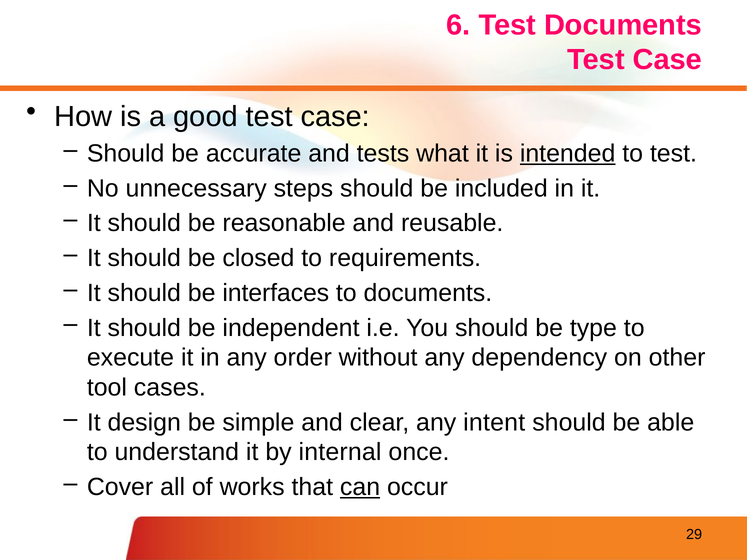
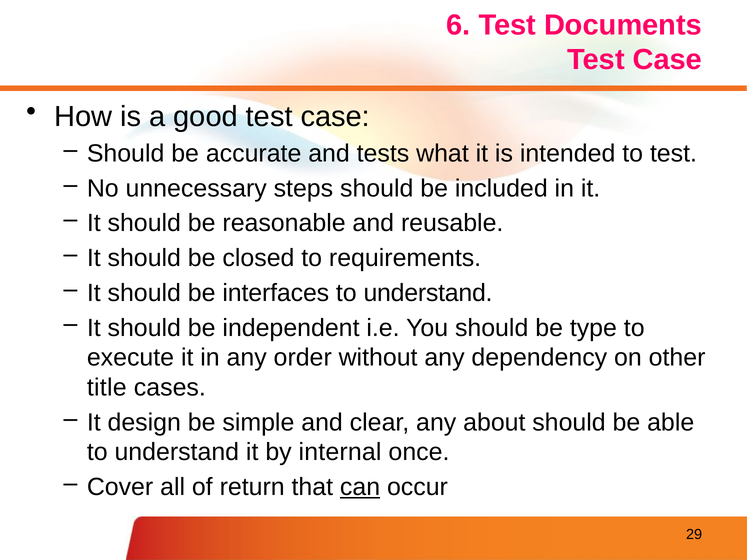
intended underline: present -> none (568, 154)
documents: documents -> understand (428, 293)
tool: tool -> title (107, 388)
intent: intent -> about (494, 423)
works: works -> return (252, 487)
